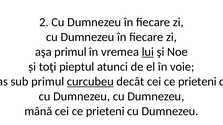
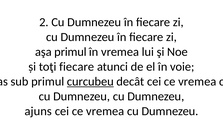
lui underline: present -> none (148, 52)
toţi pieptul: pieptul -> fiecare (77, 67)
decât cei ce prieteni: prieteni -> vremea (197, 82)
mână: mână -> ajuns (38, 112)
prieteni: prieteni -> vremea (105, 112)
